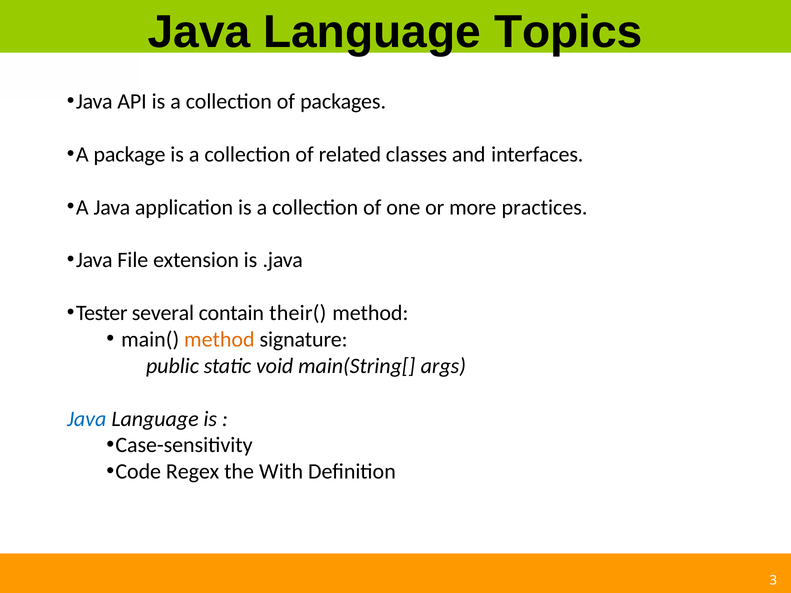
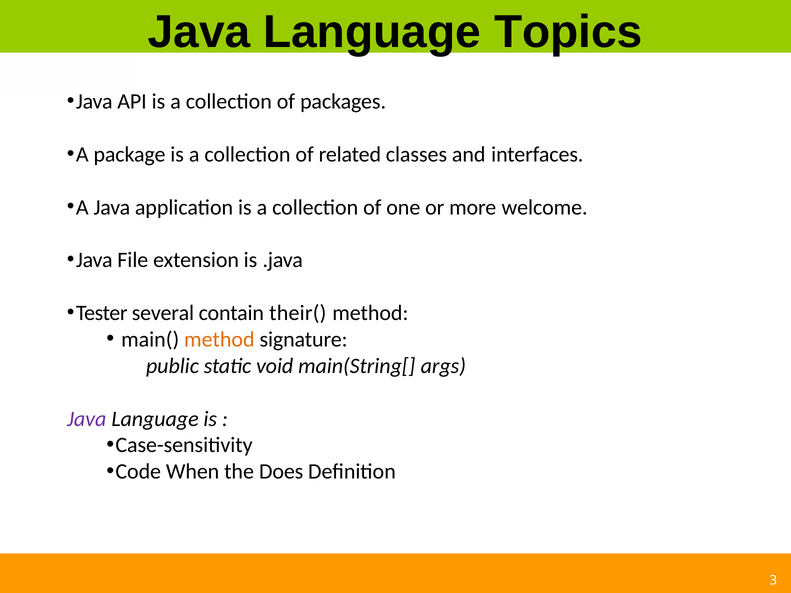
practices: practices -> welcome (545, 207)
Java colour: blue -> purple (87, 419)
Regex: Regex -> When (193, 472)
With: With -> Does (281, 472)
